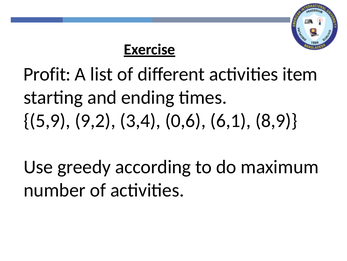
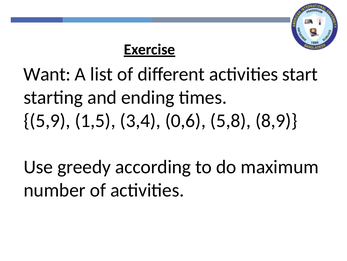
Profit: Profit -> Want (47, 74)
item: item -> start (300, 74)
9,2: 9,2 -> 1,5 (95, 120)
6,1: 6,1 -> 5,8 (231, 120)
